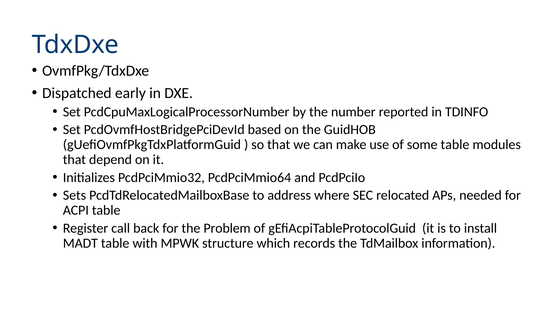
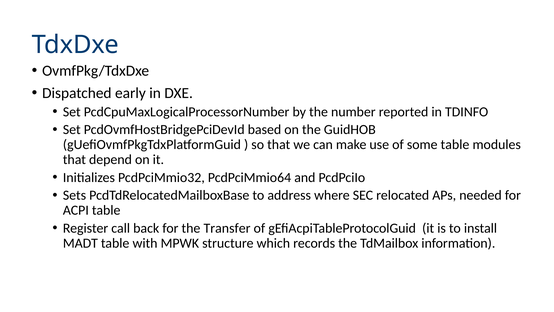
Problem: Problem -> Transfer (227, 228)
